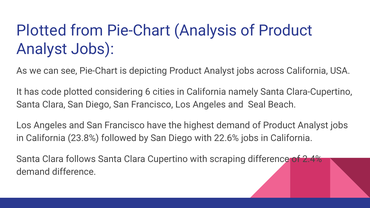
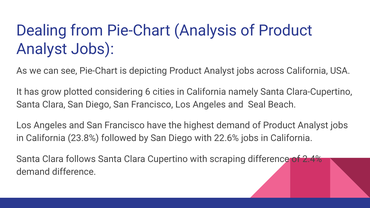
Plotted: Plotted -> Dealing (42, 31)
code: code -> grow (51, 92)
